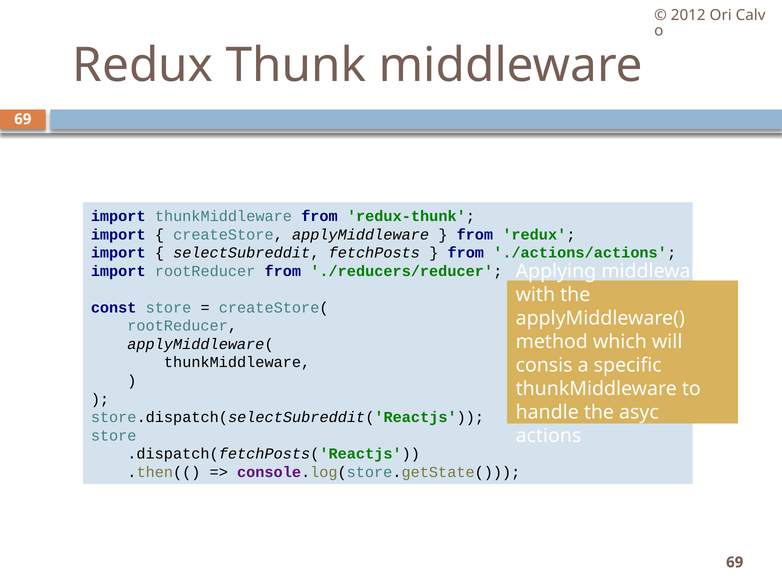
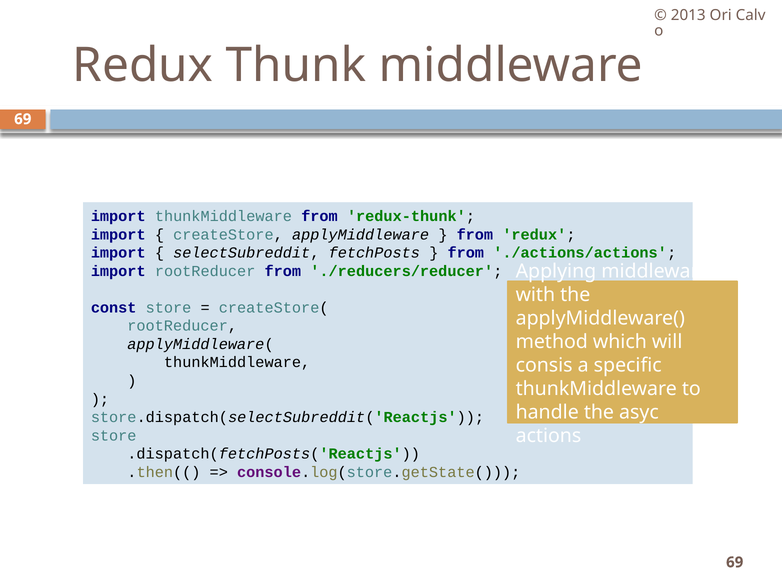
2012: 2012 -> 2013 (688, 15)
